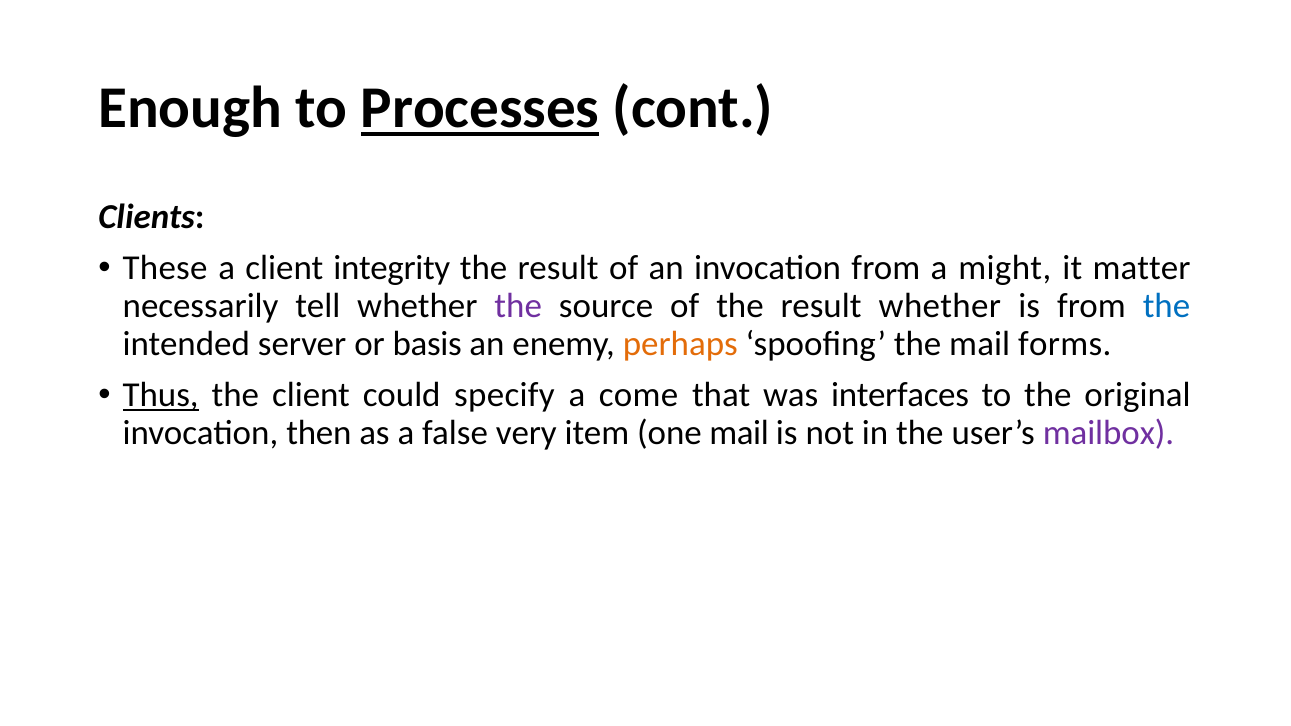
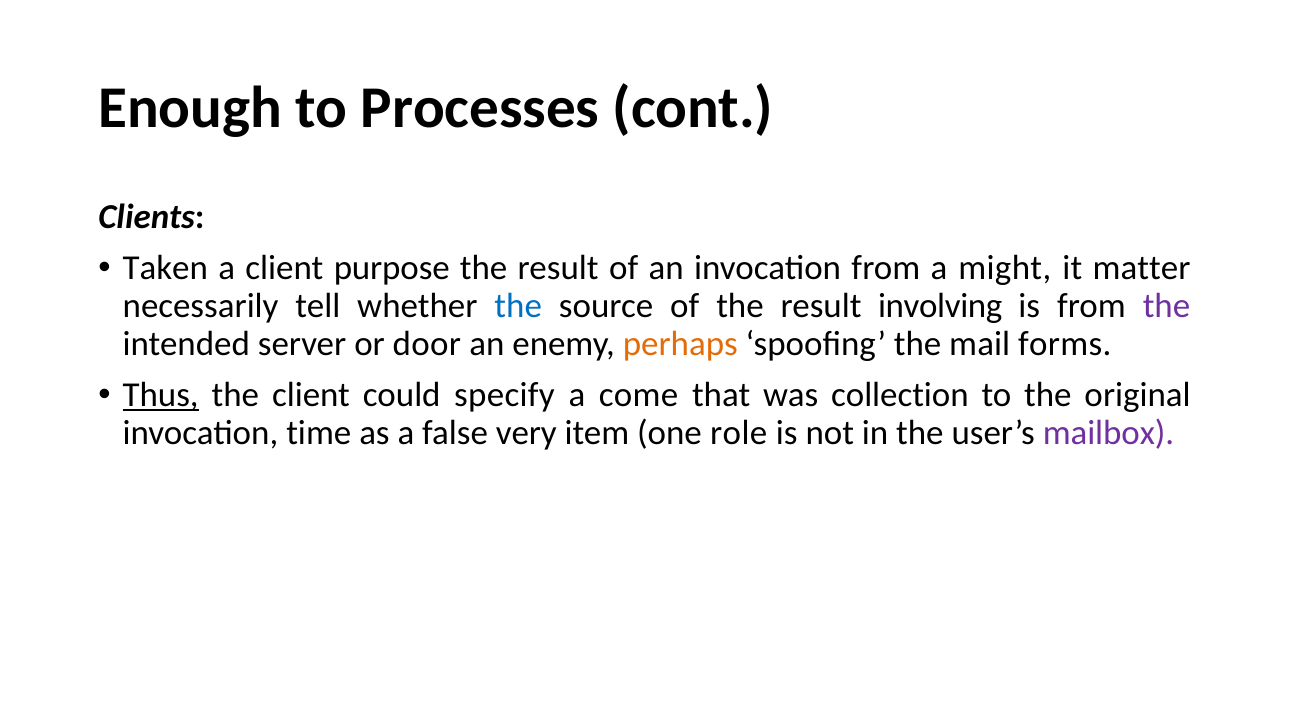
Processes underline: present -> none (480, 108)
These: These -> Taken (165, 268)
integrity: integrity -> purpose (392, 268)
the colour: purple -> blue (518, 306)
result whether: whether -> involving (940, 306)
the colour: blue -> purple (1166, 306)
basis: basis -> door (427, 344)
interfaces: interfaces -> collection (900, 395)
then: then -> time (319, 433)
one mail: mail -> role (739, 433)
